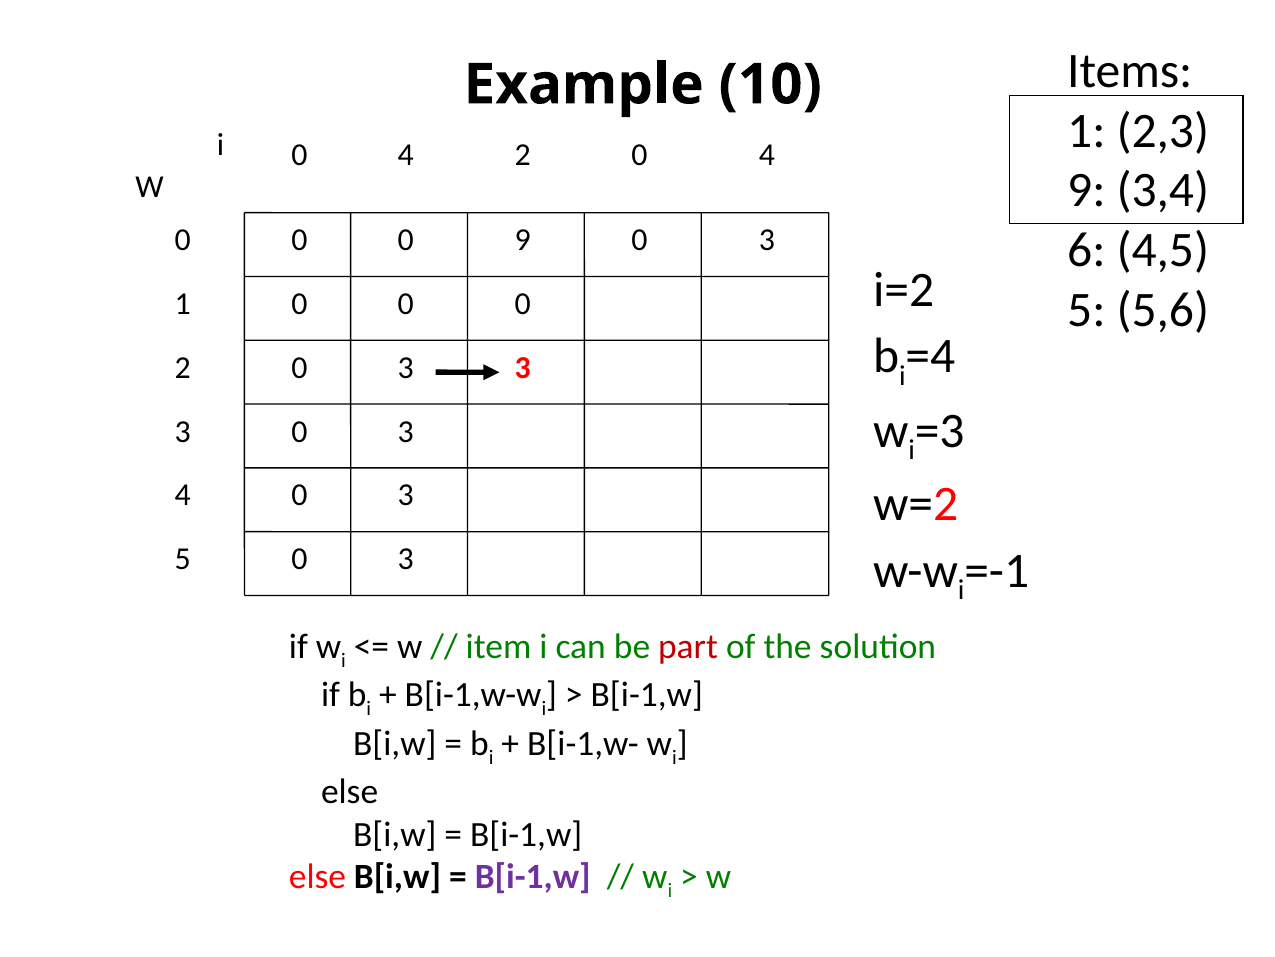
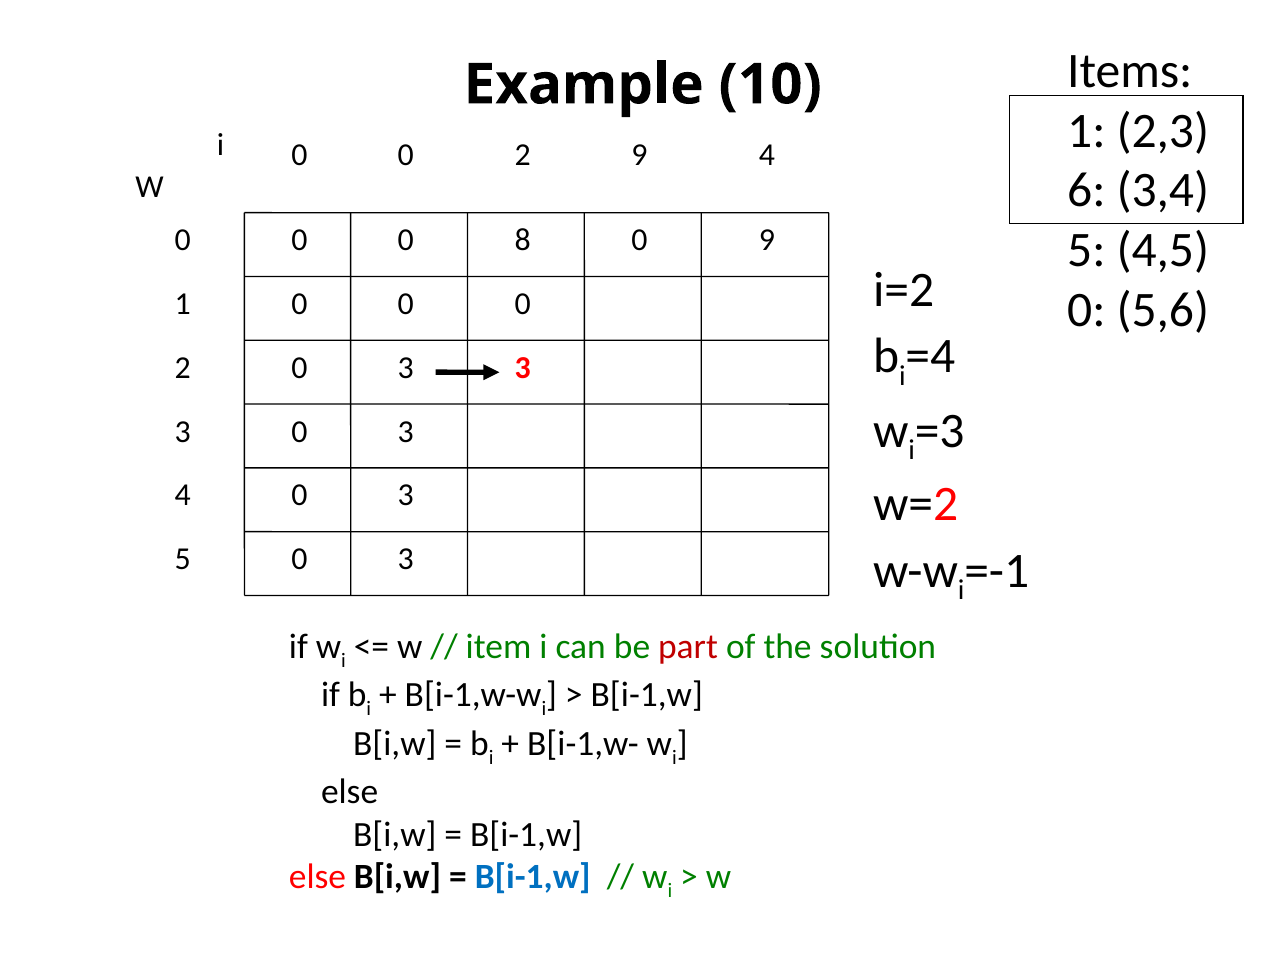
i 0 4: 4 -> 0 (406, 155)
2 0: 0 -> 9 (640, 155)
9: 9 -> 6 (1086, 190)
0 9: 9 -> 8 (523, 240)
3: 3 -> 9 (767, 240)
6: 6 -> 5 (1086, 250)
5: 5 -> 0 (1086, 309)
B[i-1,w colour: purple -> blue (533, 876)
